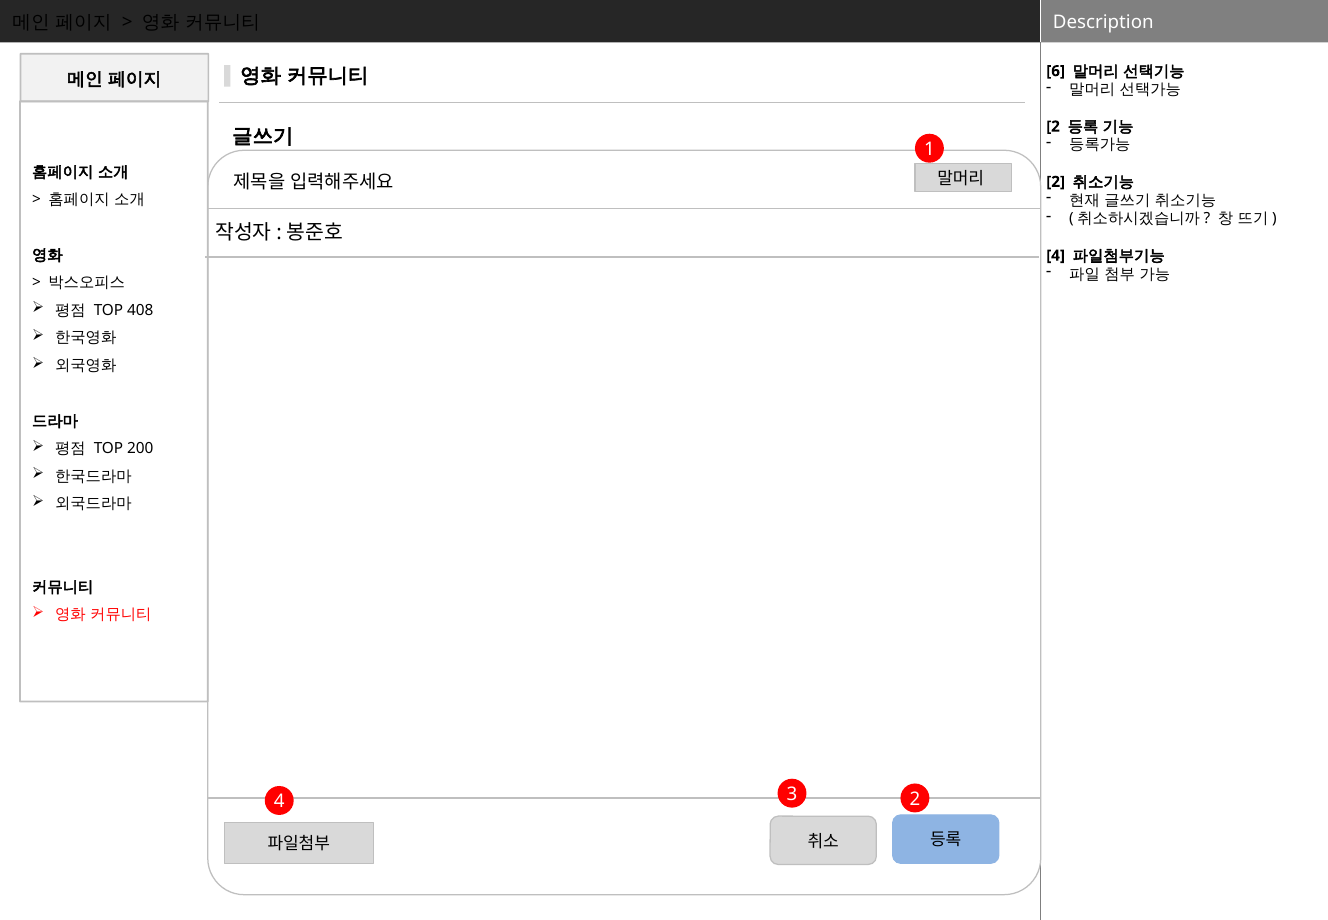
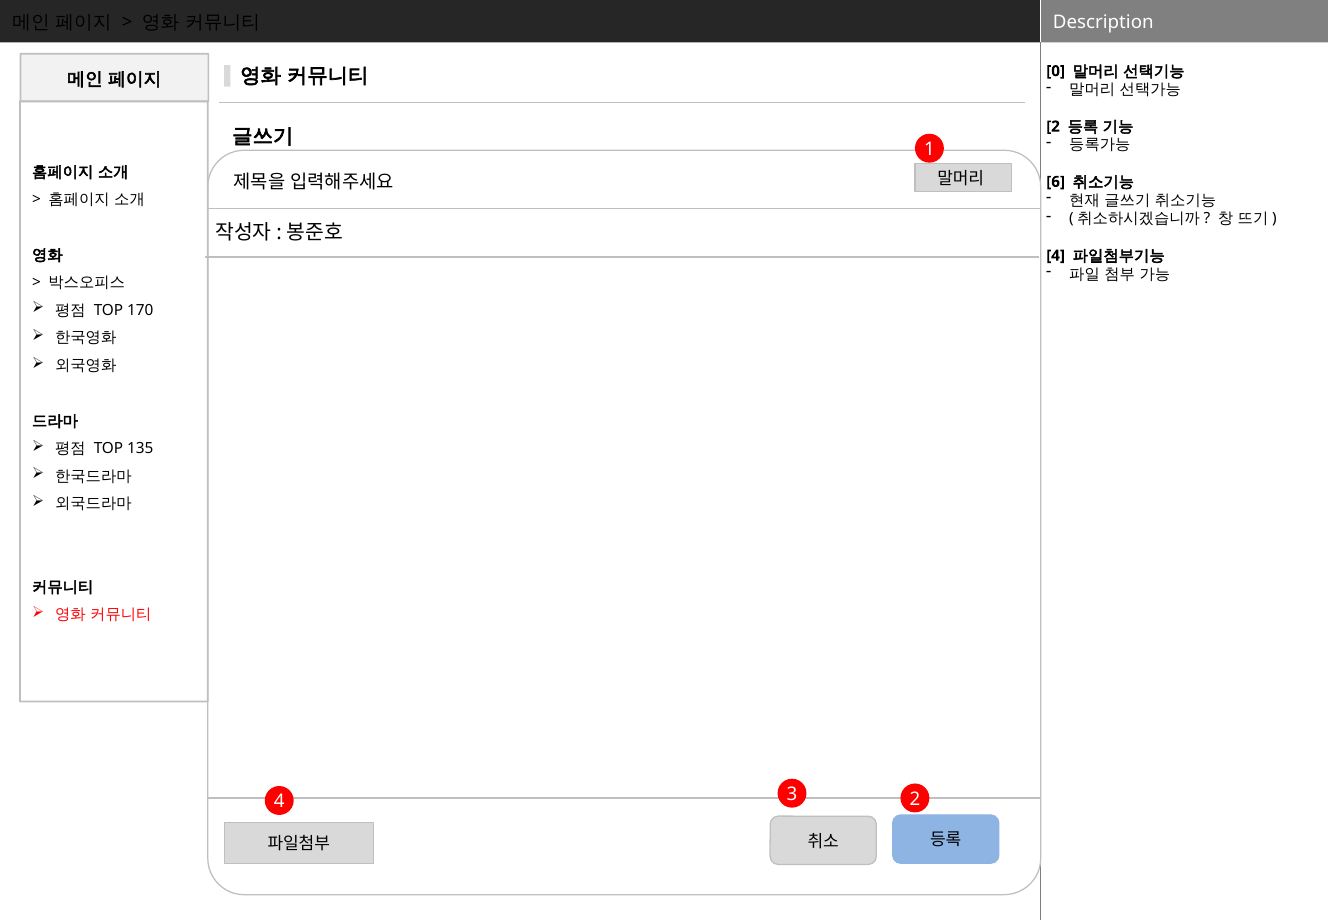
6: 6 -> 0 (1056, 71)
2: 2 -> 6 (1056, 182)
408: 408 -> 170 (140, 310)
200: 200 -> 135 (140, 448)
